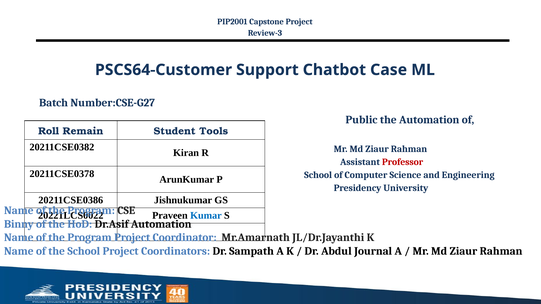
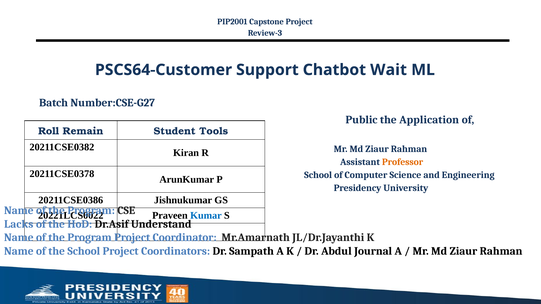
Case: Case -> Wait (389, 70)
the Automation: Automation -> Application (429, 120)
Professor colour: red -> orange (403, 162)
Binny: Binny -> Lacks (19, 224)
Dr.Asif Automation: Automation -> Understand (161, 224)
